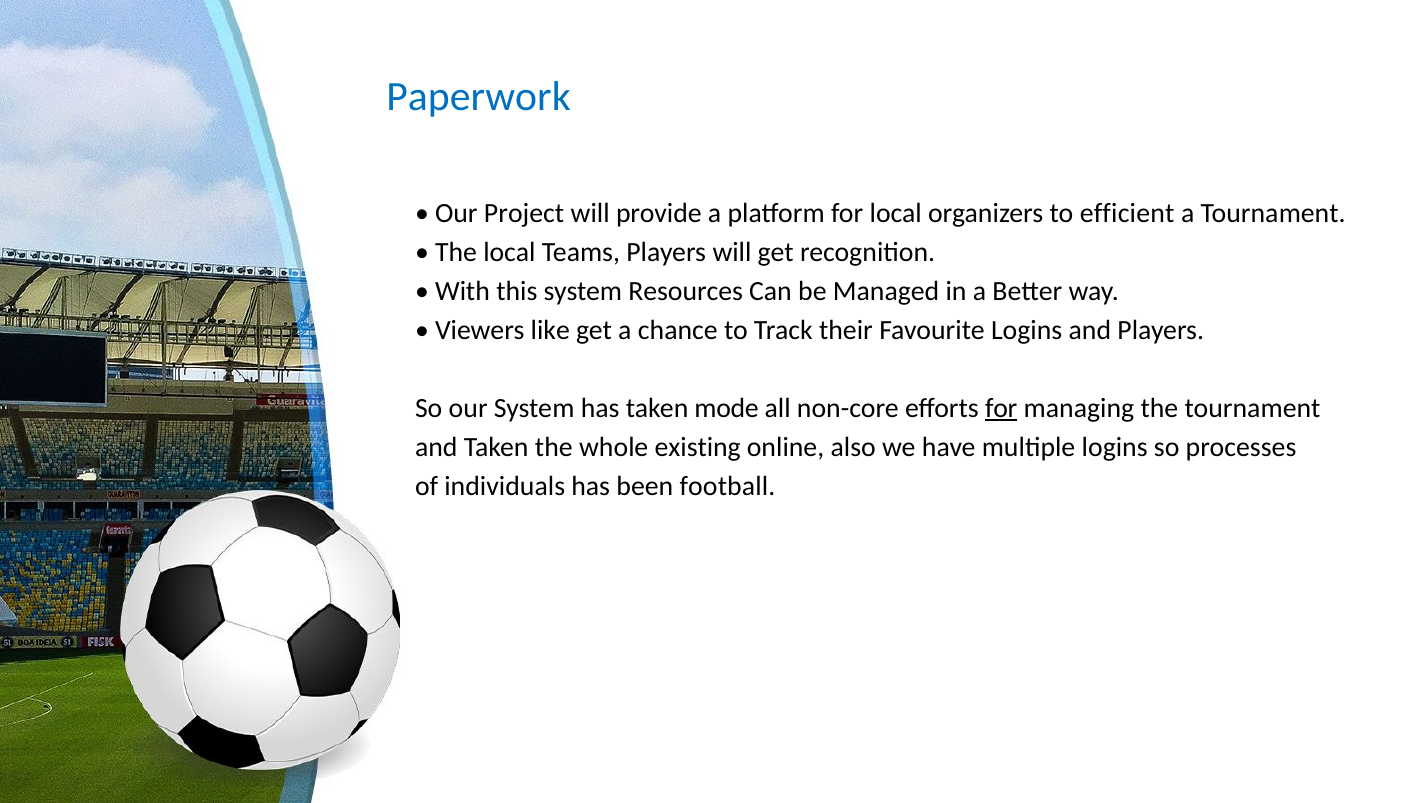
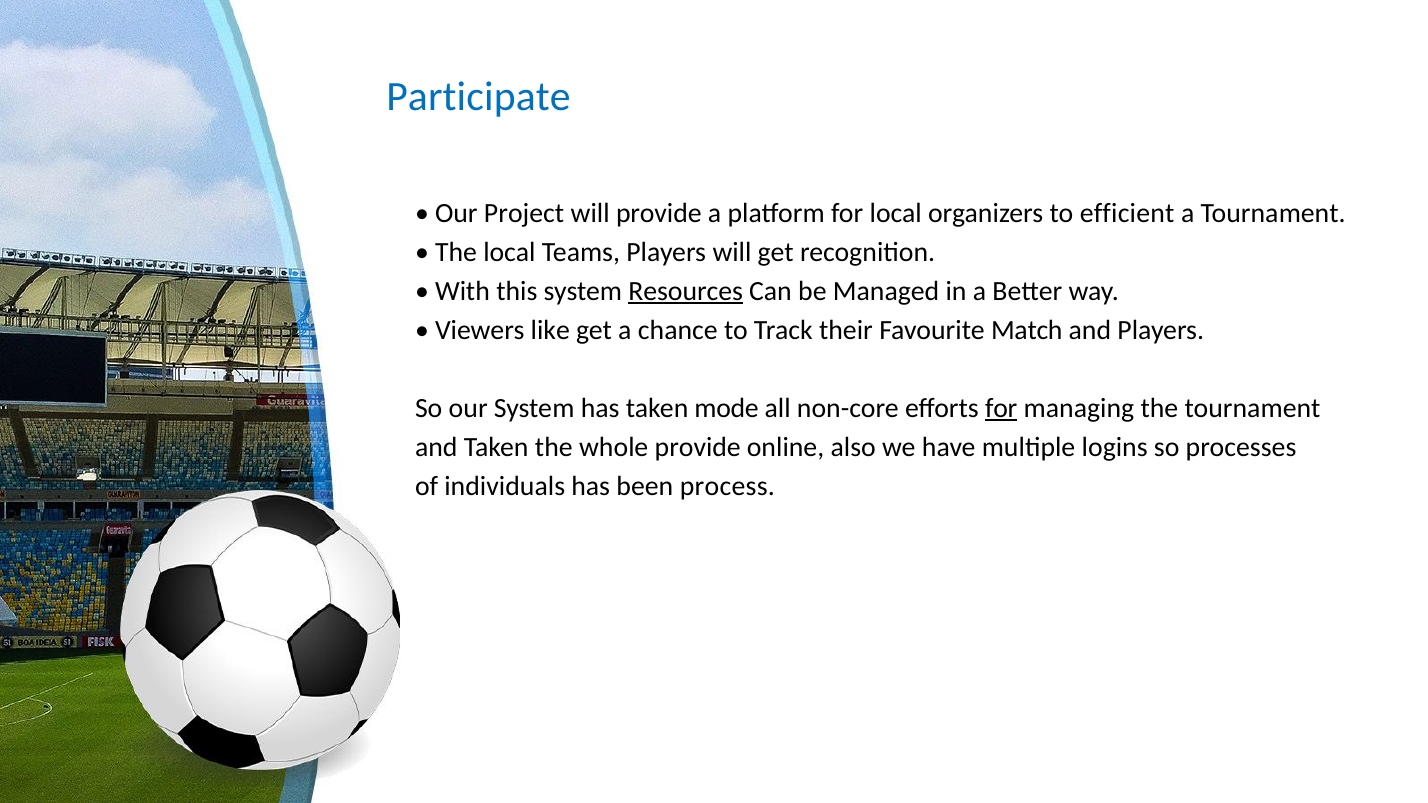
Paperwork: Paperwork -> Participate (478, 97)
Resources underline: none -> present (686, 291)
Favourite Logins: Logins -> Match (1027, 330)
whole existing: existing -> provide (698, 447)
football: football -> process (727, 486)
